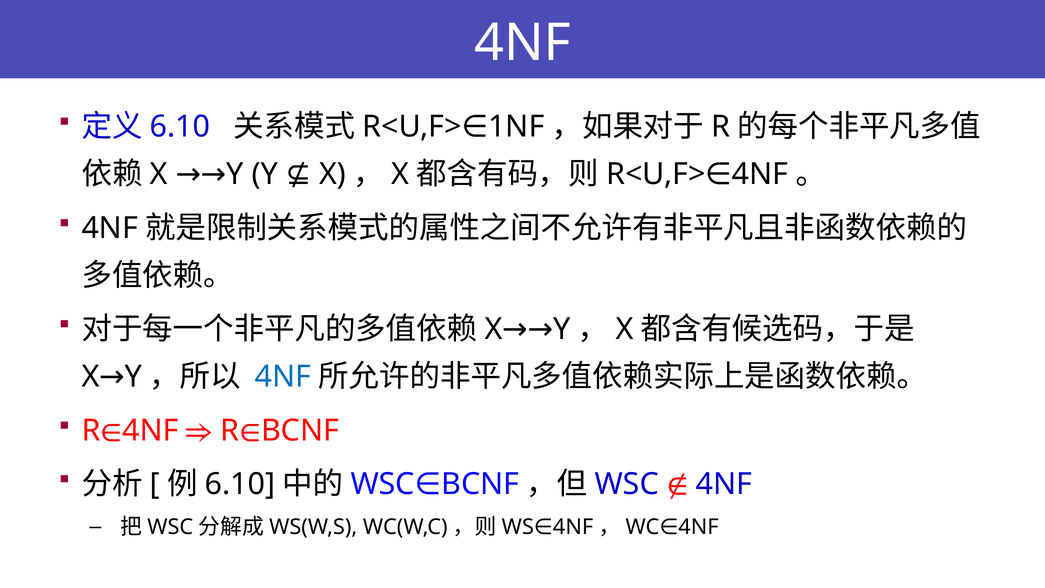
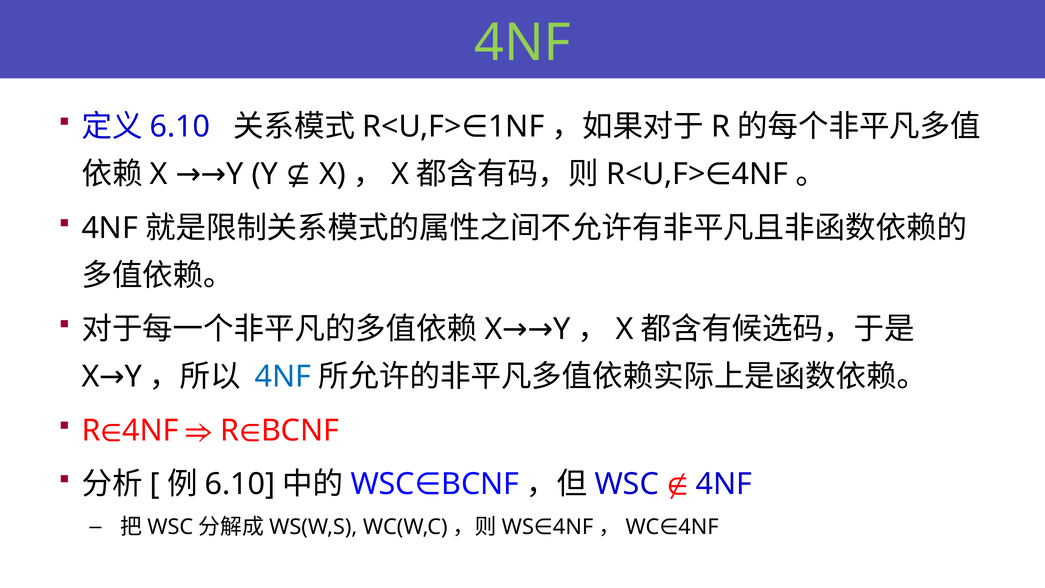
4NF colour: white -> light green (522, 43)
